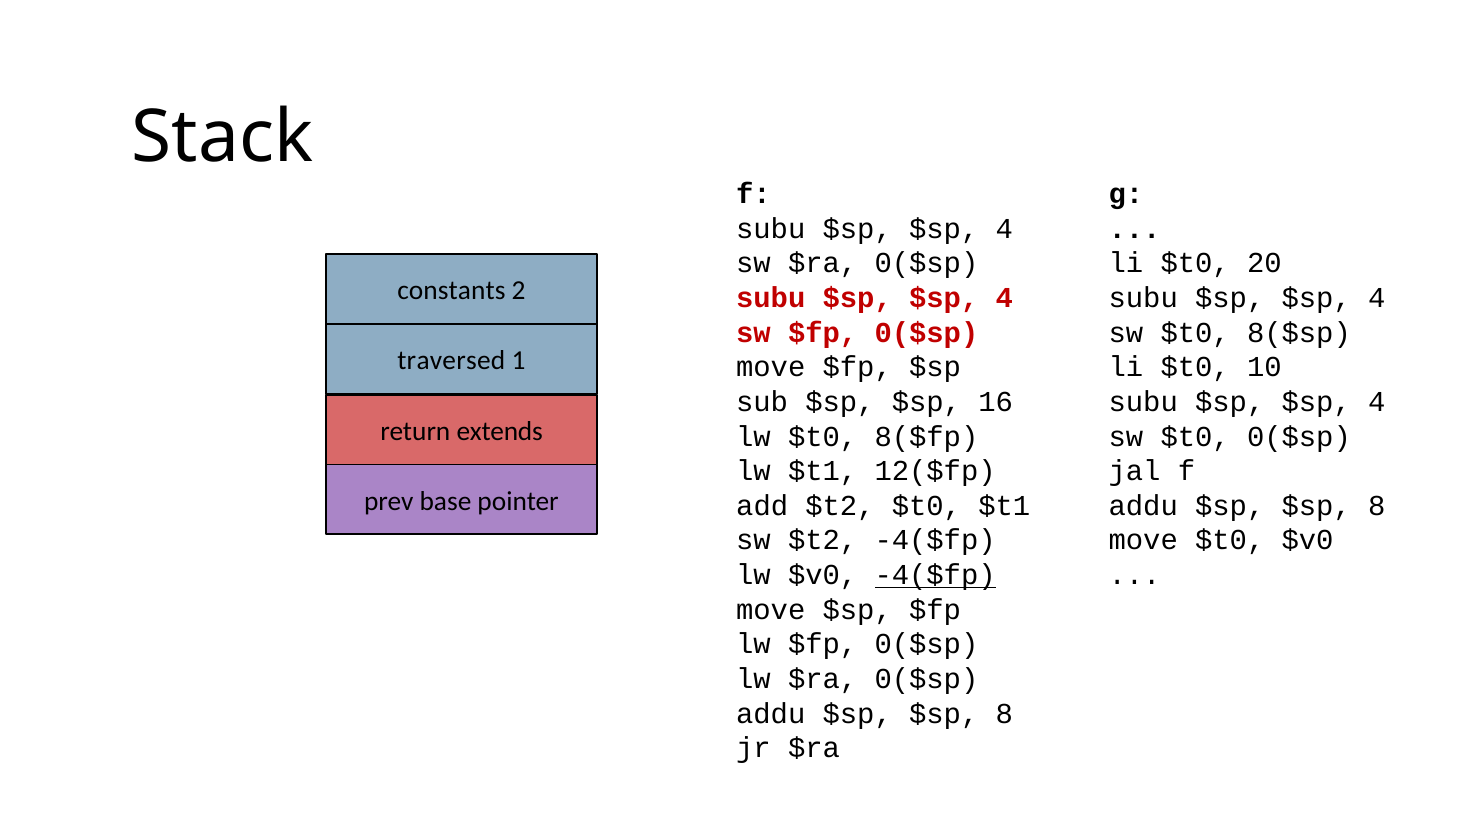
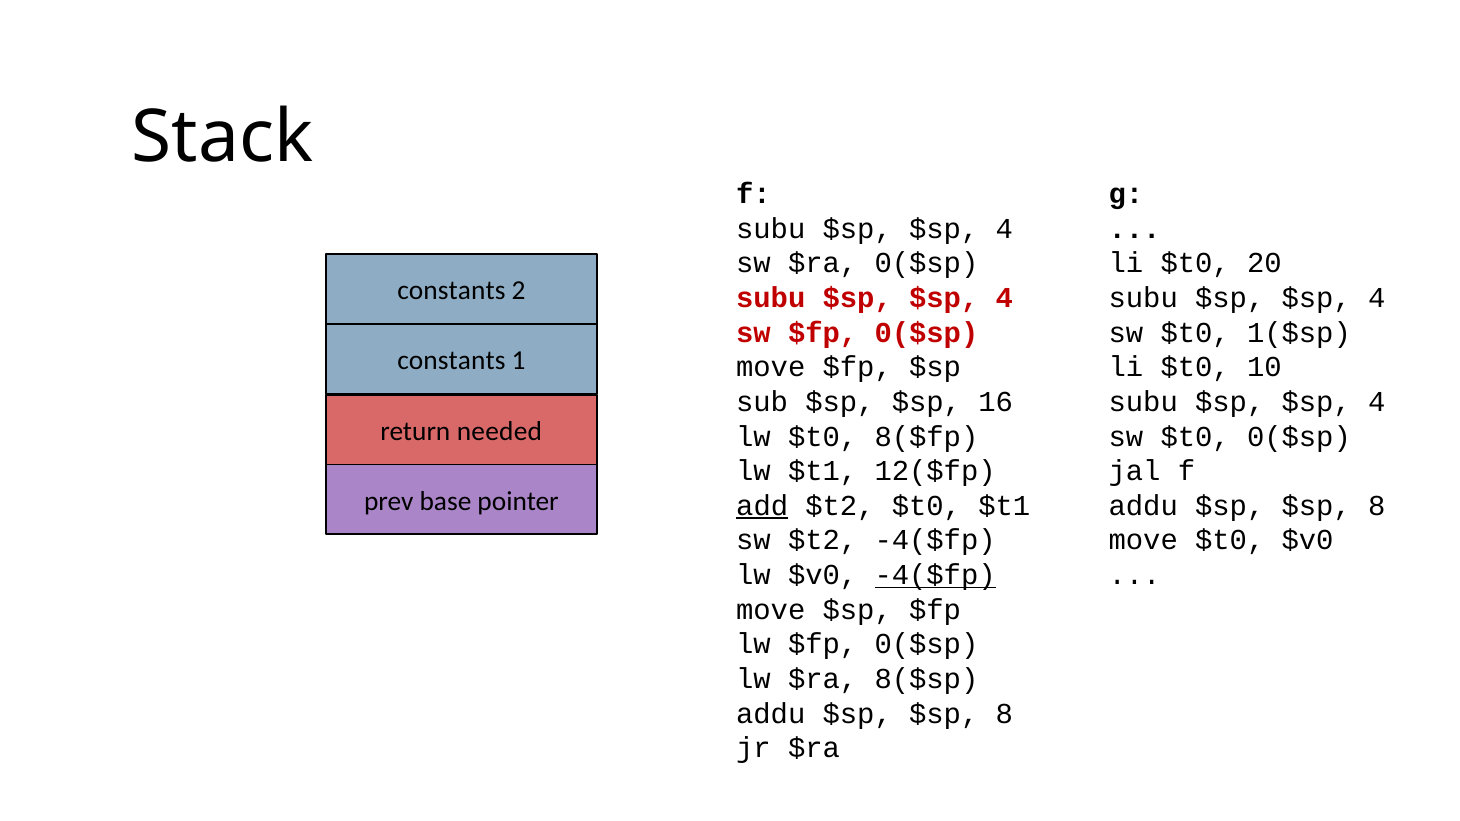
8($sp: 8($sp -> 1($sp (1299, 333)
traversed: traversed -> constants (451, 361)
extends: extends -> needed (499, 432)
add underline: none -> present (762, 506)
lw $ra 0($sp: 0($sp -> 8($sp (926, 679)
